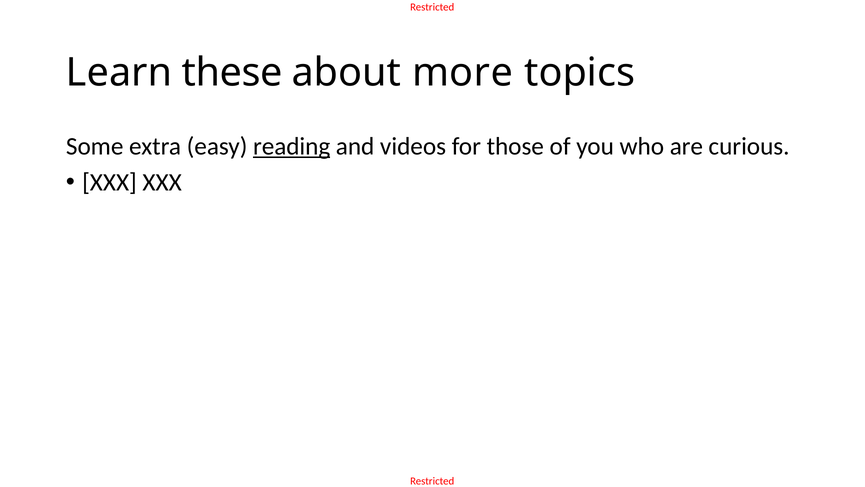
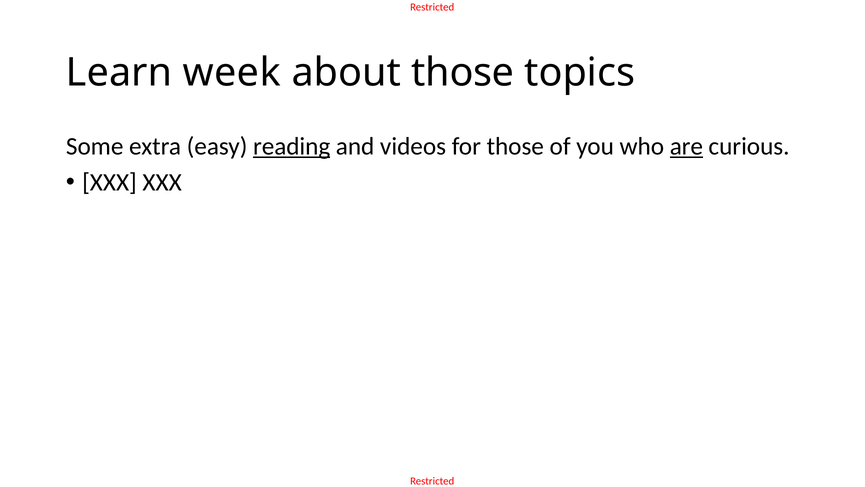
these: these -> week (232, 73)
about more: more -> those (463, 73)
are underline: none -> present (686, 146)
